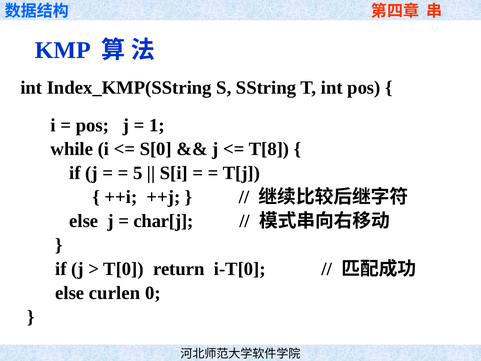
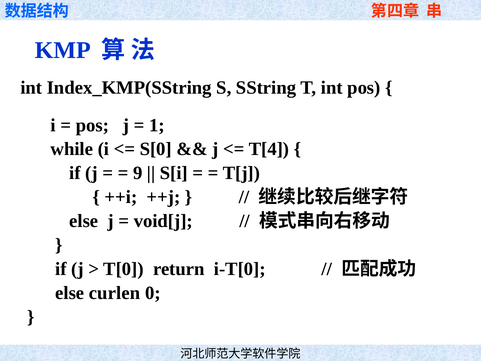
T[8: T[8 -> T[4 (269, 149)
5: 5 -> 9 (138, 173)
char[j: char[j -> void[j (163, 221)
